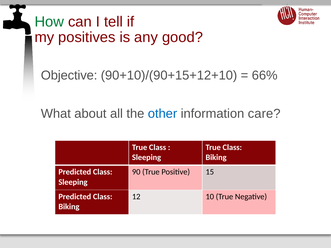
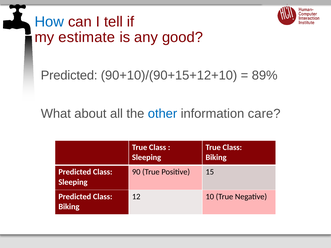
How colour: green -> blue (49, 22)
positives: positives -> estimate (87, 37)
Objective: Objective -> Predicted (69, 75)
66%: 66% -> 89% (265, 75)
